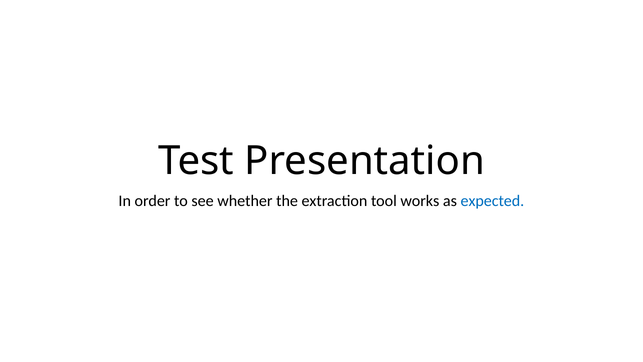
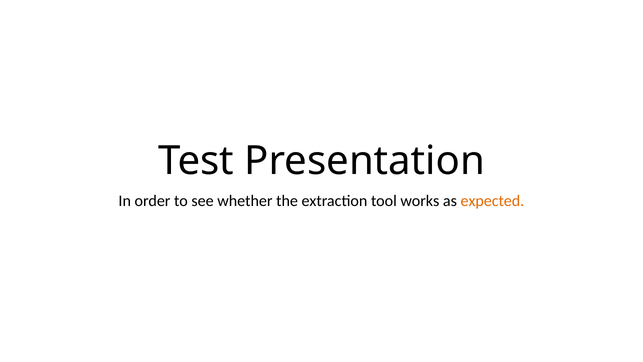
expected colour: blue -> orange (492, 201)
